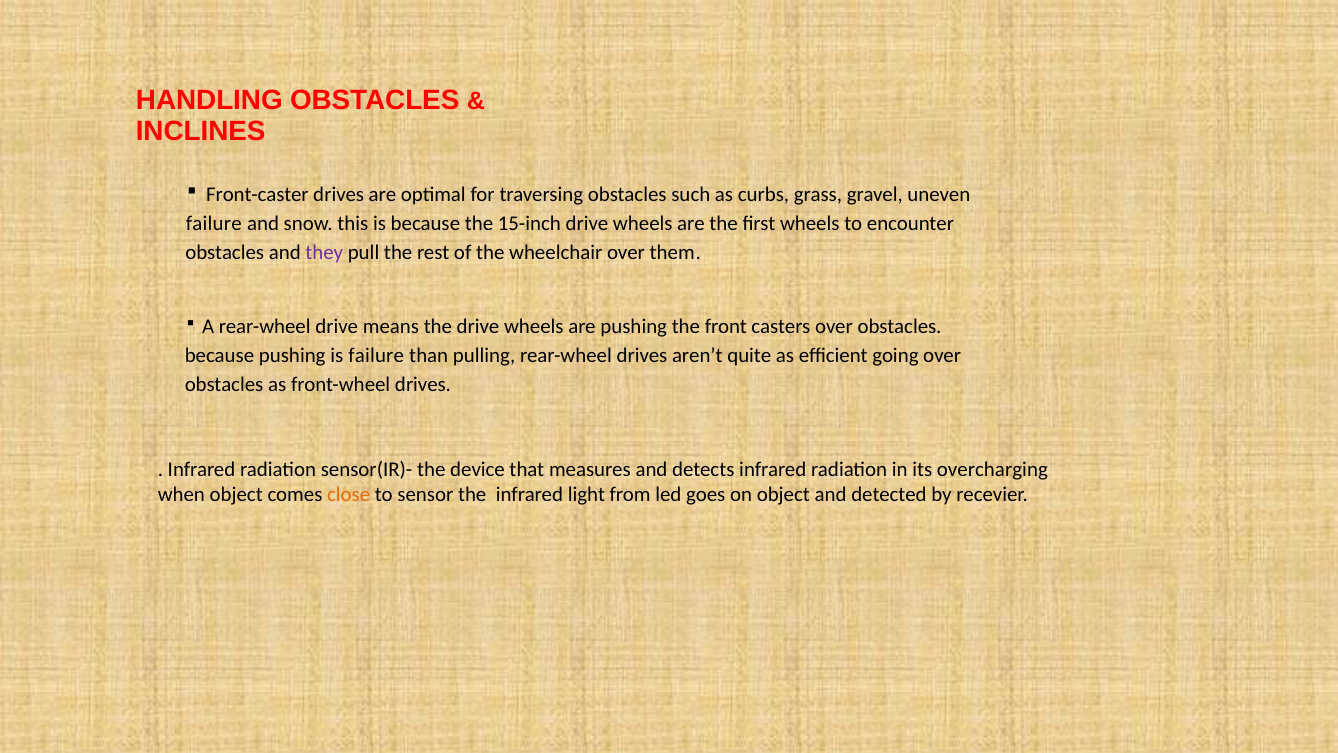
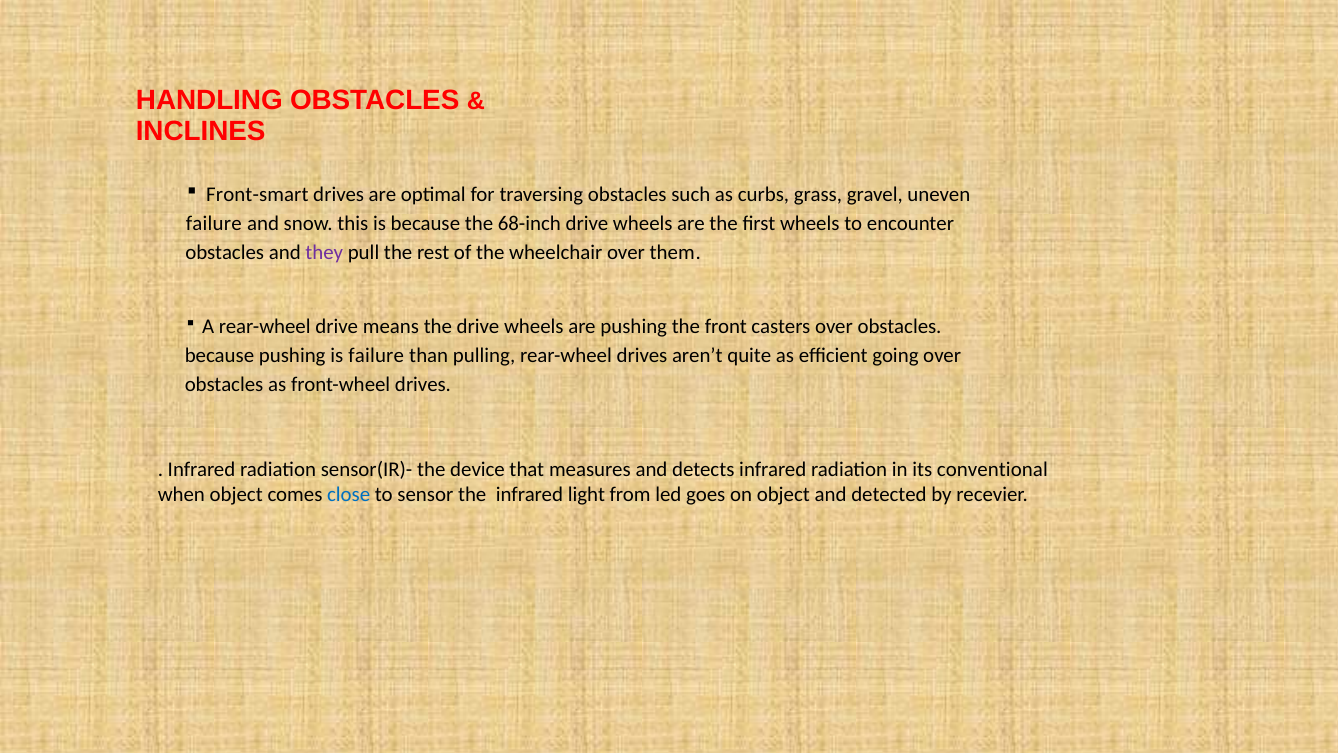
Front-caster: Front-caster -> Front-smart (257, 194)
15-inch: 15-inch -> 68-inch (529, 223)
overcharging: overcharging -> conventional (992, 469)
close colour: orange -> blue (349, 494)
